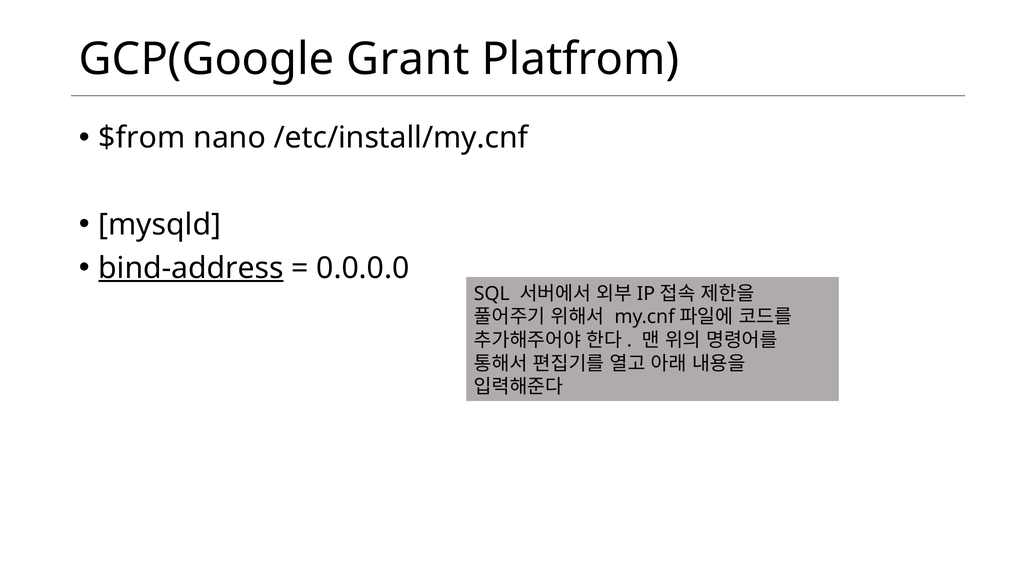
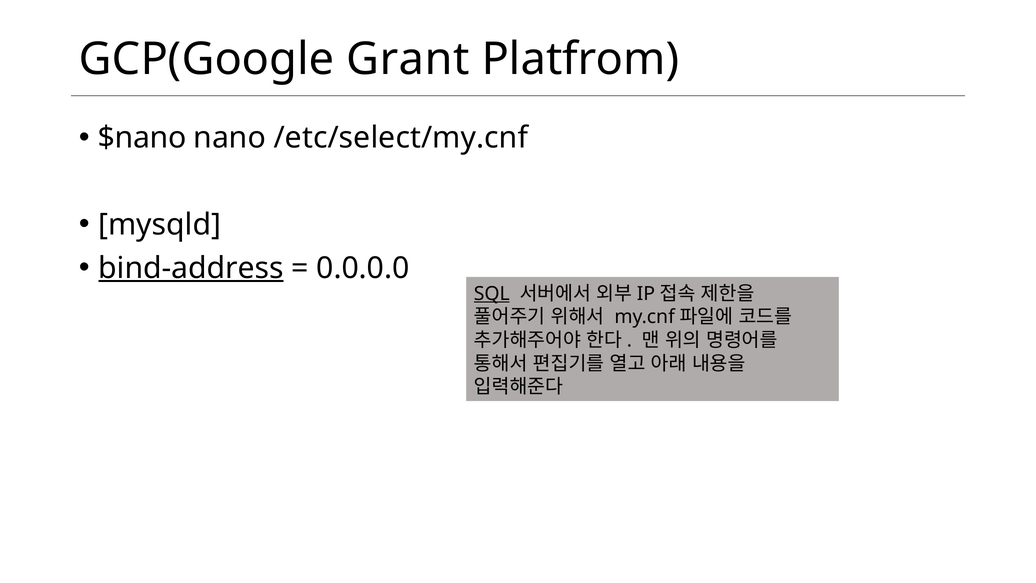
$from: $from -> $nano (142, 138)
/etc/install/my.cnf: /etc/install/my.cnf -> /etc/select/my.cnf (401, 138)
SQL underline: none -> present (492, 294)
